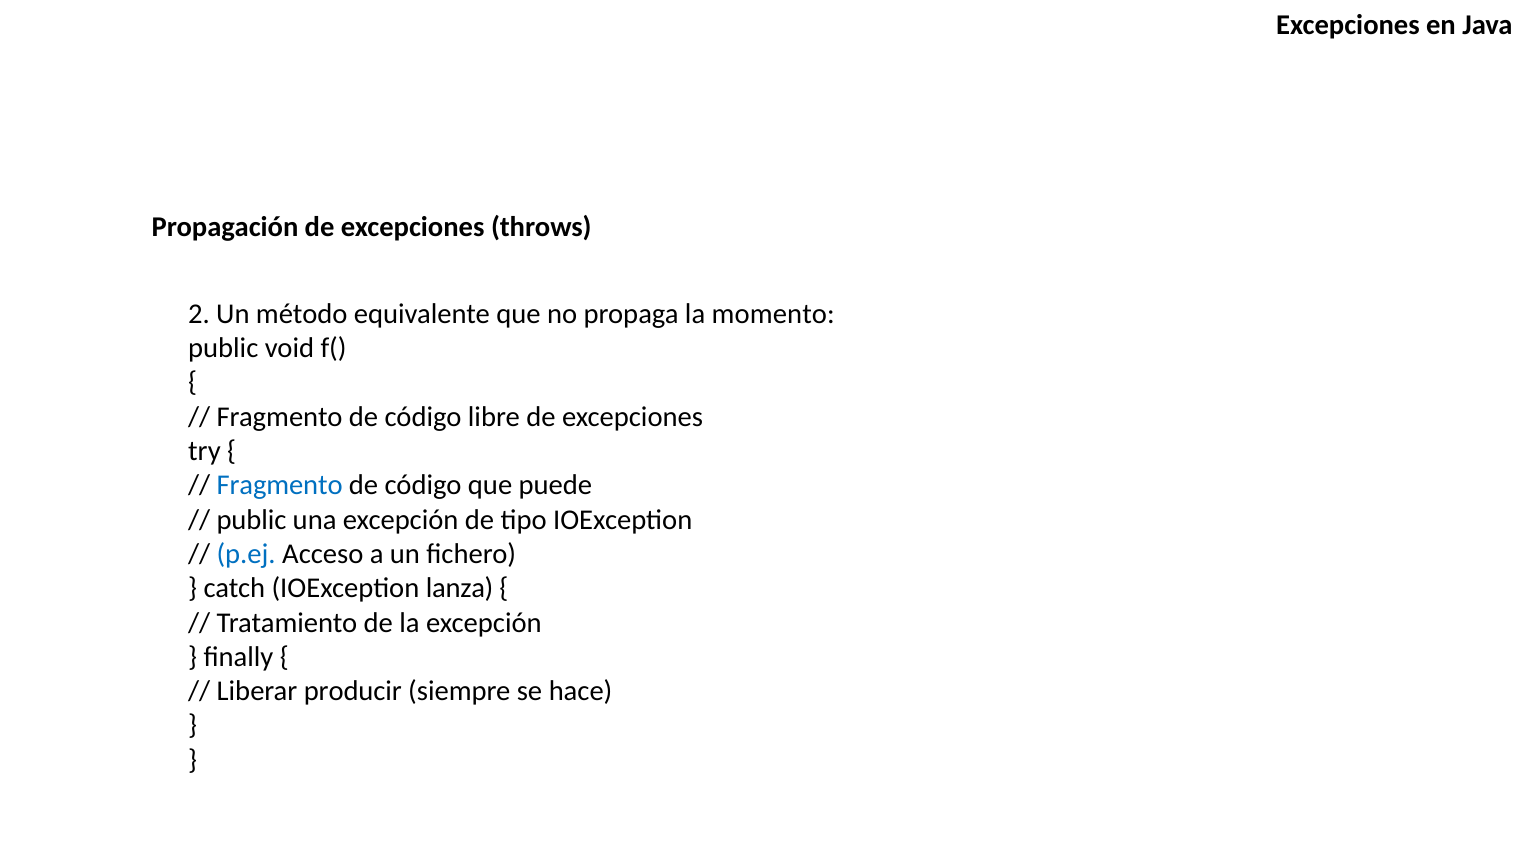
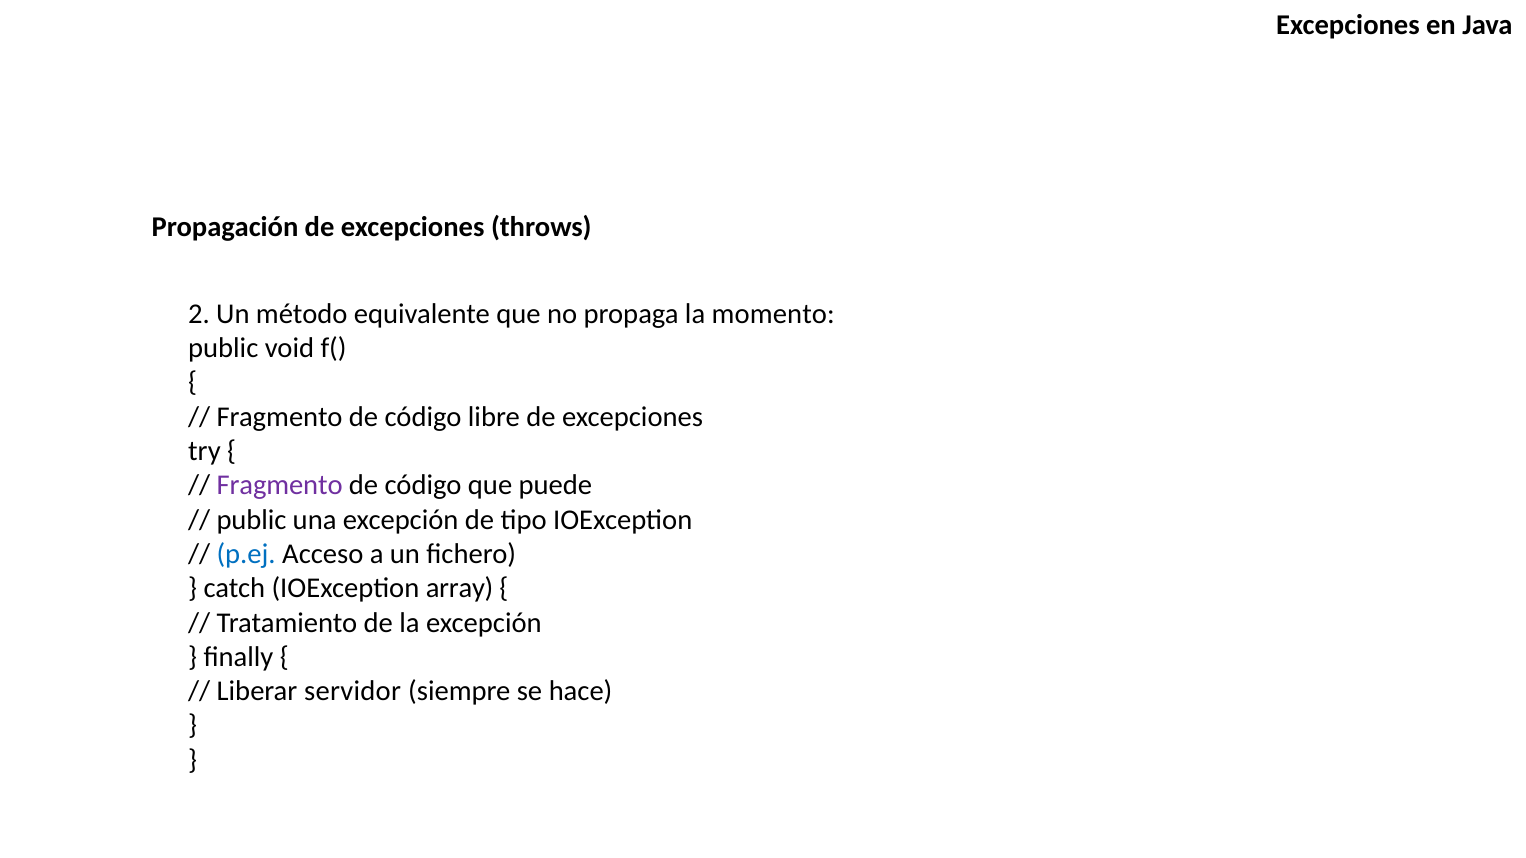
Fragmento colour: blue -> purple (280, 486)
lanza: lanza -> array (460, 589)
producir: producir -> servidor (353, 692)
